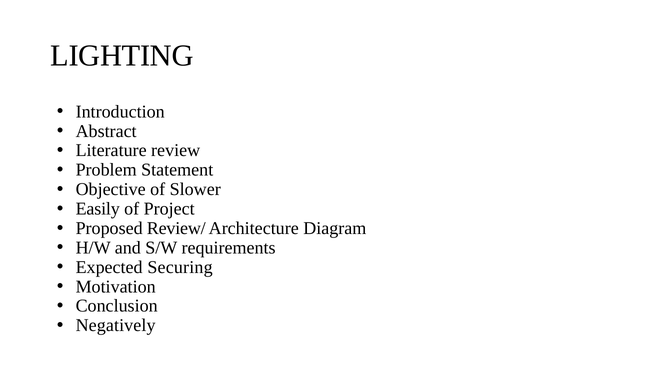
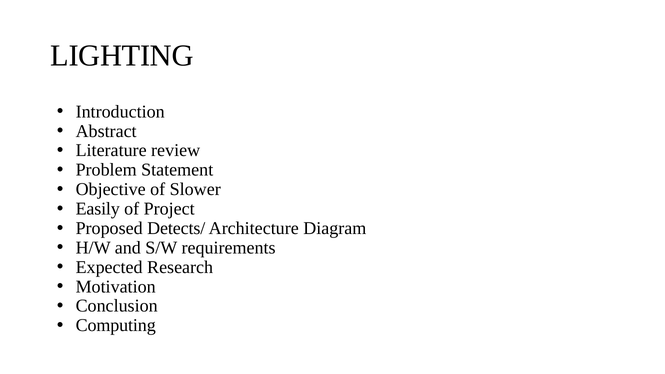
Review/: Review/ -> Detects/ (176, 228)
Securing: Securing -> Research (180, 267)
Negatively: Negatively -> Computing (116, 326)
